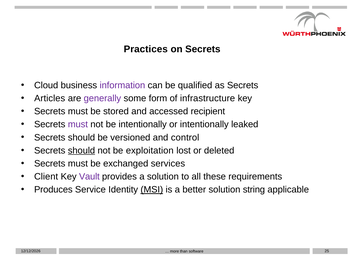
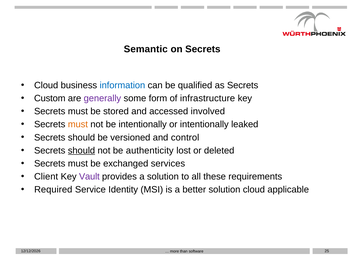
Practices: Practices -> Semantic (146, 49)
information colour: purple -> blue (122, 85)
Articles: Articles -> Custom (50, 98)
recipient: recipient -> involved (208, 111)
must colour: purple -> orange (78, 124)
exploitation: exploitation -> authenticity (150, 150)
Produces: Produces -> Required (53, 189)
MSI underline: present -> none (152, 189)
solution string: string -> cloud (254, 189)
